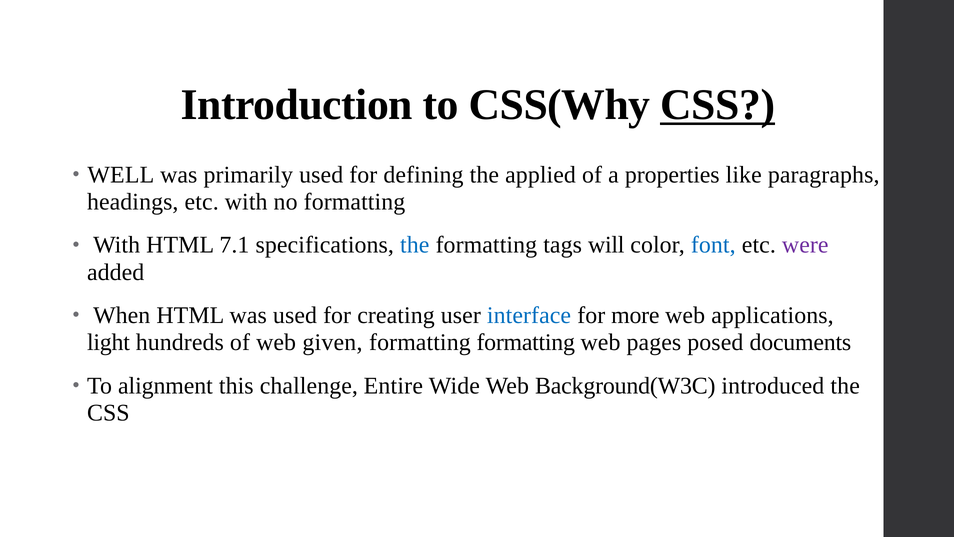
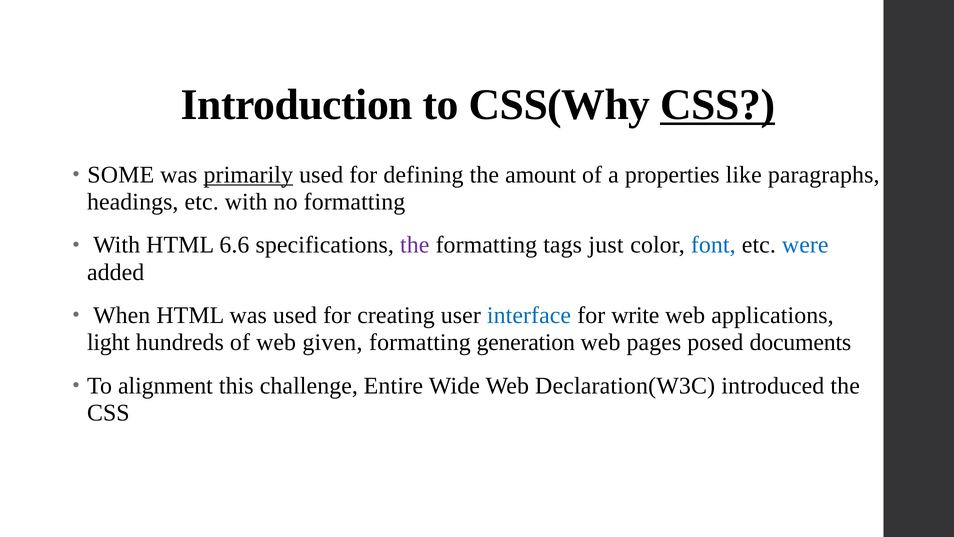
WELL: WELL -> SOME (121, 175)
primarily underline: none -> present (248, 175)
applied: applied -> amount (541, 175)
7.1: 7.1 -> 6.6 (234, 245)
the colour: blue -> purple (415, 245)
will: will -> just (606, 245)
were colour: purple -> blue (805, 245)
more: more -> write (635, 315)
formatting formatting: formatting -> generation (526, 342)
Background(W3C: Background(W3C -> Declaration(W3C (625, 385)
